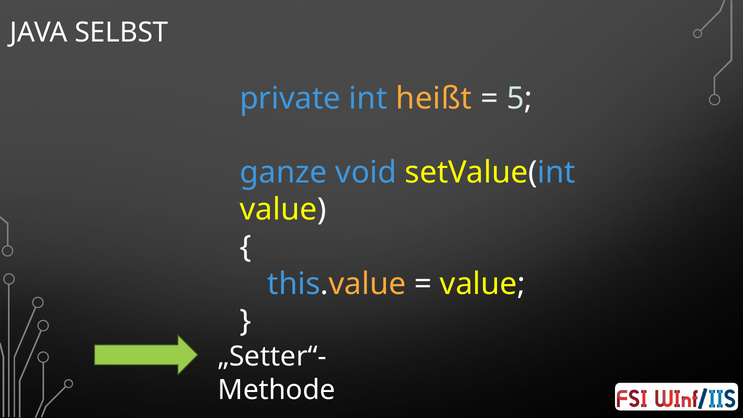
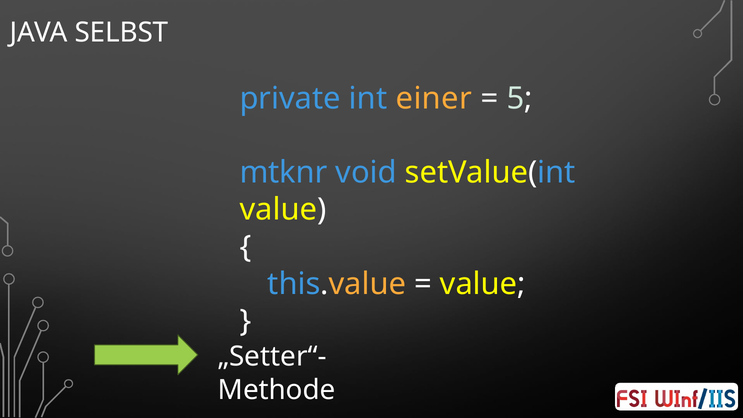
heißt: heißt -> einer (434, 98)
ganze: ganze -> mtknr (284, 173)
